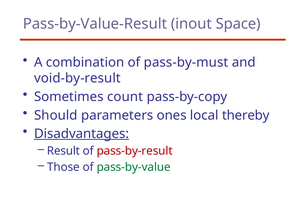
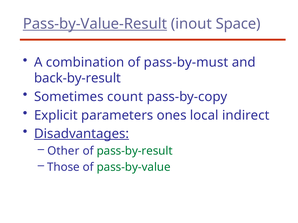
Pass-by-Value-Result underline: none -> present (95, 24)
void-by-result: void-by-result -> back-by-result (77, 78)
Should: Should -> Explicit (56, 116)
thereby: thereby -> indirect (246, 116)
Result: Result -> Other (63, 151)
pass-by-result colour: red -> green (135, 151)
